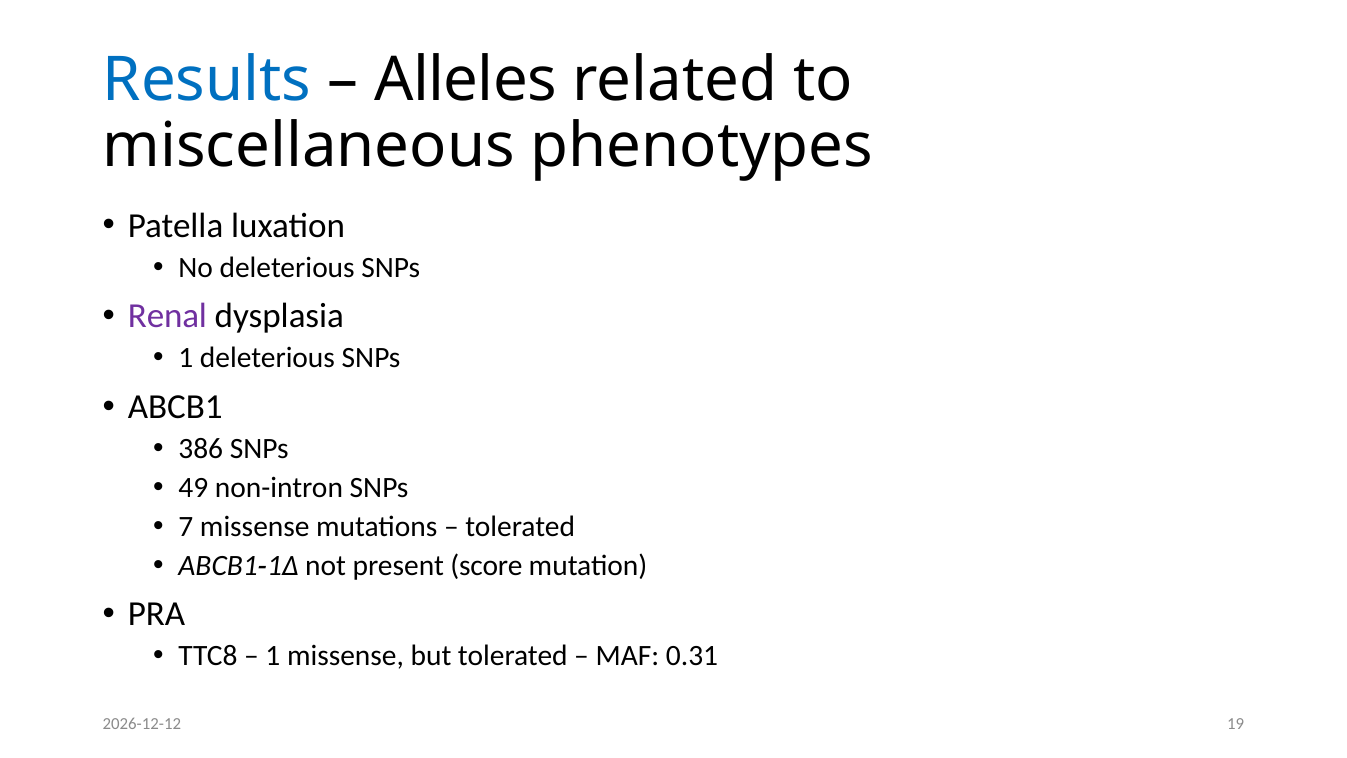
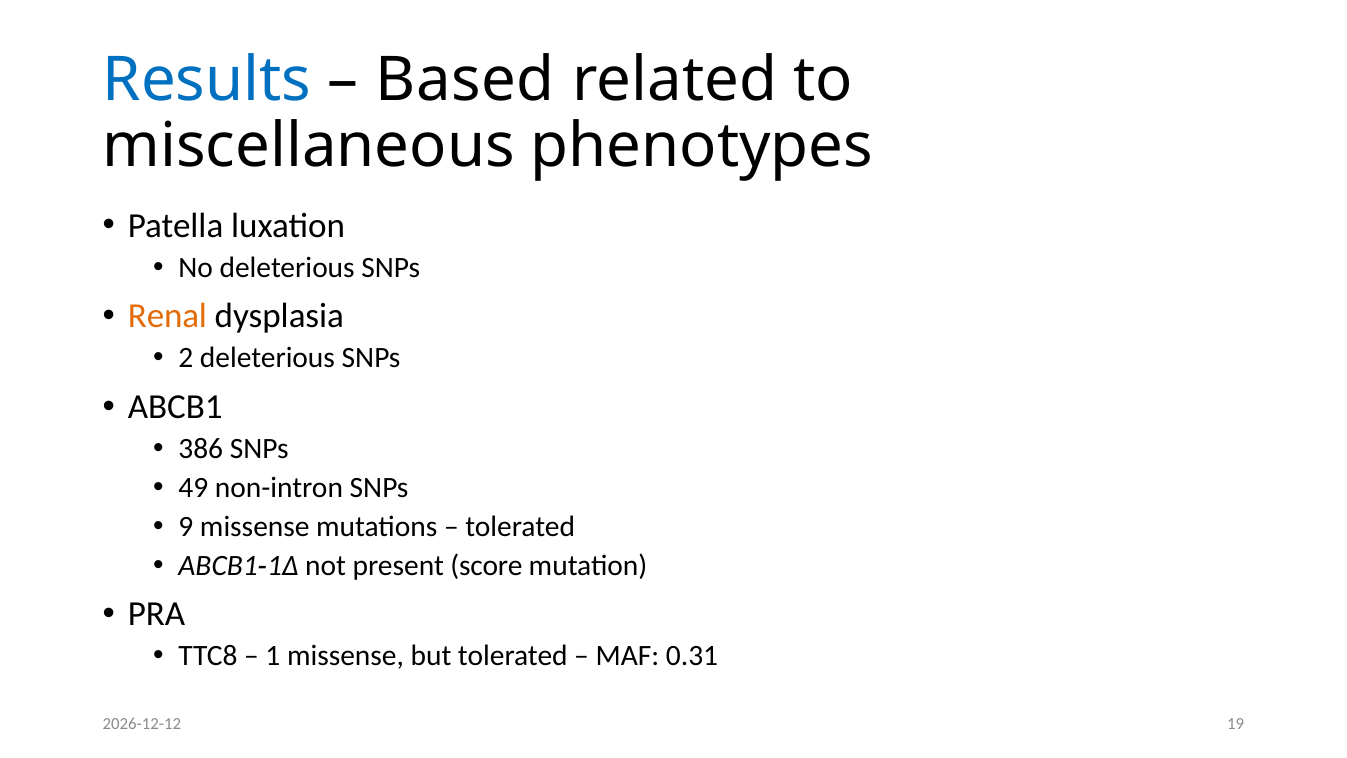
Alleles: Alleles -> Based (465, 80)
Renal colour: purple -> orange (167, 316)
1: 1 -> 2 (186, 358)
7: 7 -> 9 (186, 526)
